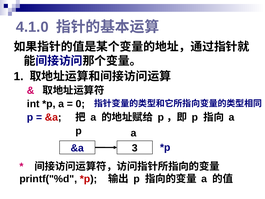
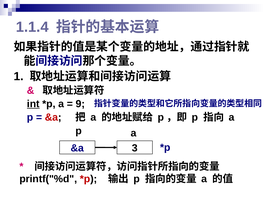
4.1.0: 4.1.0 -> 1.1.4 (32, 27)
int underline: none -> present (33, 104)
0: 0 -> 9 (80, 104)
